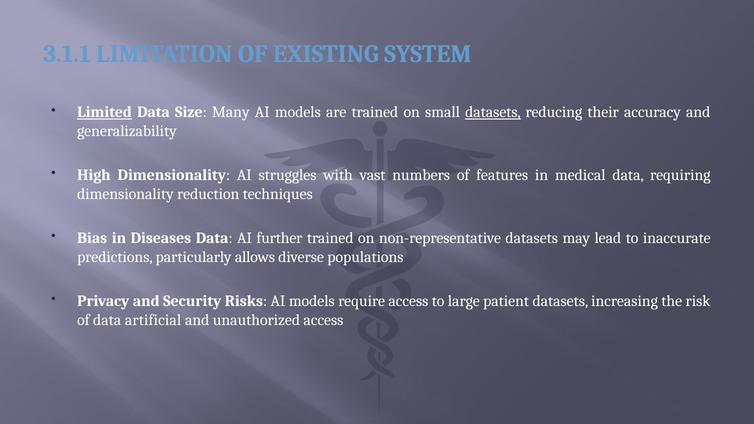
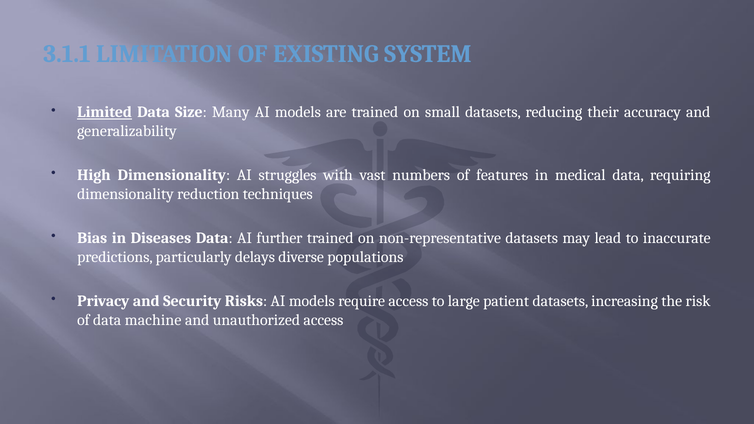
datasets underline: present -> none (493, 112)
allows: allows -> delays (255, 257)
artificial: artificial -> machine (153, 320)
